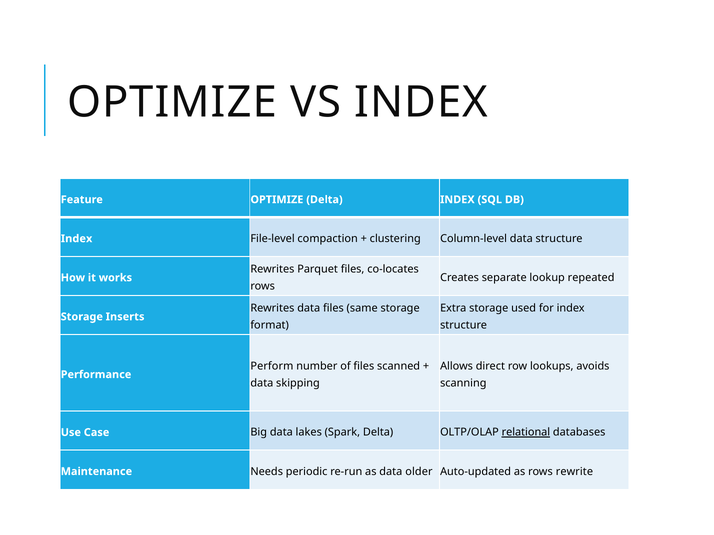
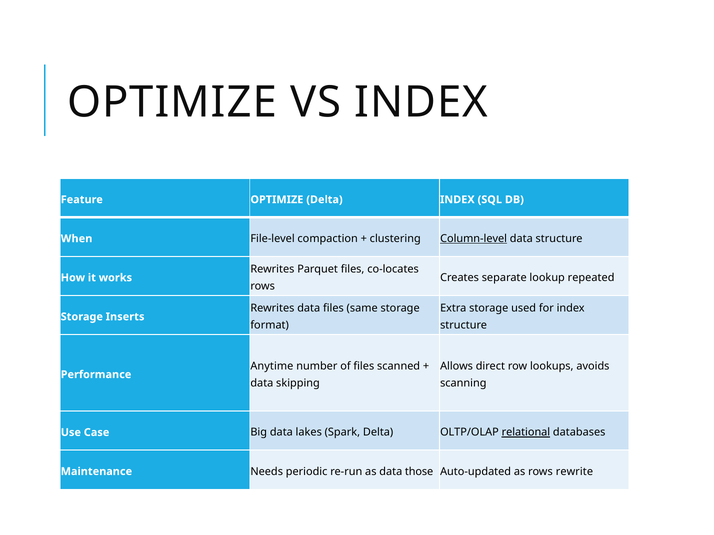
Index: Index -> When (77, 239)
Column-level underline: none -> present (474, 239)
Perform: Perform -> Anytime (272, 366)
older: older -> those (419, 472)
